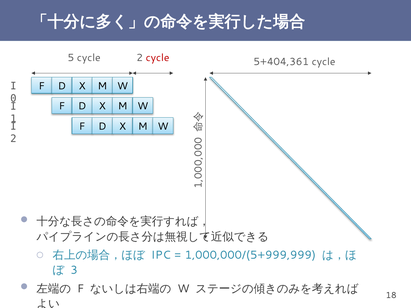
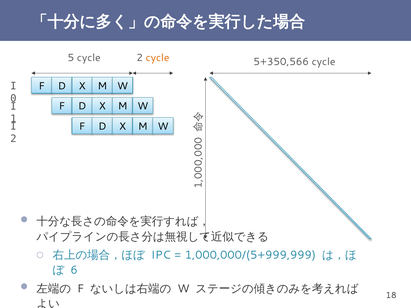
cycle colour: red -> orange (158, 58)
5+404,361: 5+404,361 -> 5+350,566 (281, 62)
3: 3 -> 6 (74, 270)
